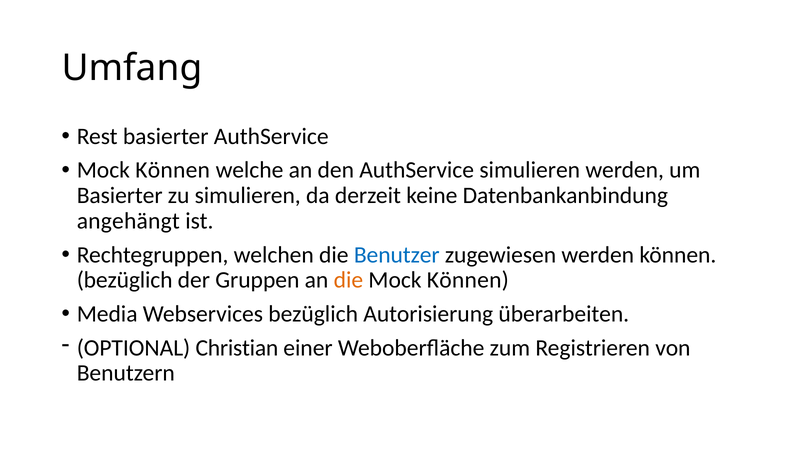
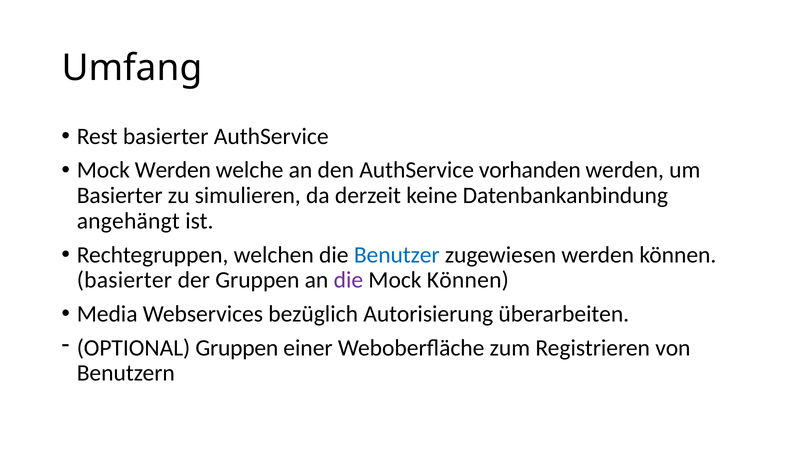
Können: Können -> Werden (173, 170)
AuthService simulieren: simulieren -> vorhanden (530, 170)
bezüglich: bezüglich -> basierter (124, 280)
die colour: orange -> purple (348, 280)
OPTIONAL Christian: Christian -> Gruppen (237, 348)
